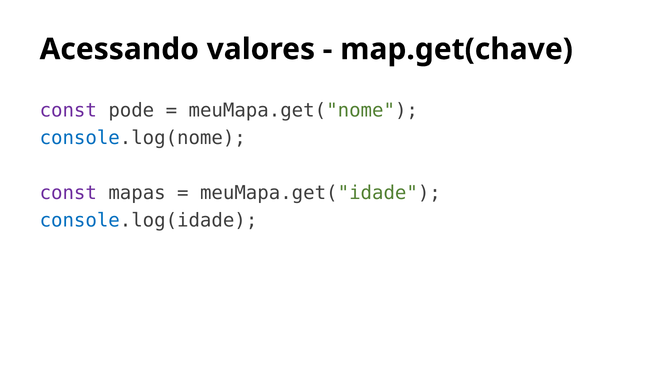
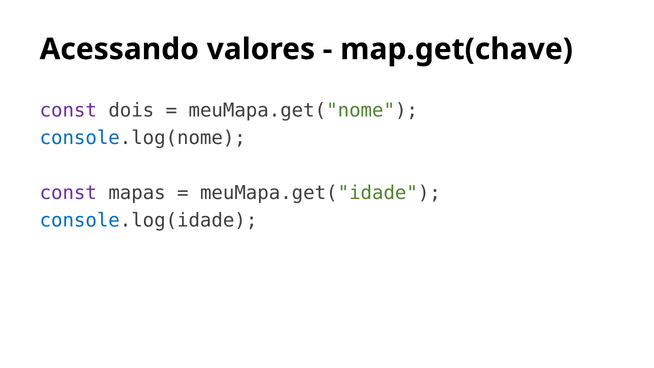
pode: pode -> dois (131, 111)
